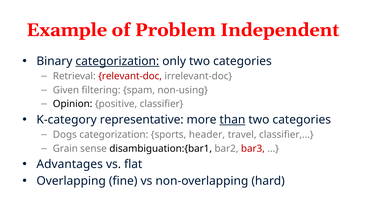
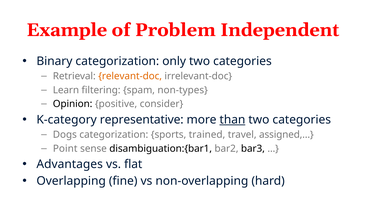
categorization underline: present -> none (117, 61)
relevant-doc colour: red -> orange (130, 76)
Given: Given -> Learn (66, 90)
non-using: non-using -> non-types (183, 90)
classifier: classifier -> consider (162, 104)
header: header -> trained (207, 135)
classifier,…: classifier,… -> assigned,… (286, 135)
Grain: Grain -> Point (65, 149)
bar3 colour: red -> black (253, 149)
